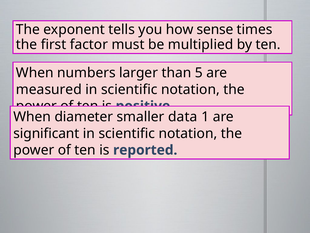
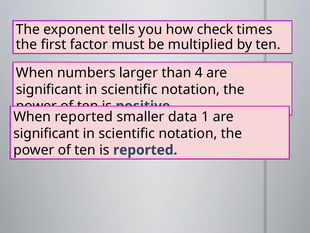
sense: sense -> check (215, 30)
5: 5 -> 4 (199, 73)
measured: measured -> significant (49, 89)
When diameter: diameter -> reported (84, 117)
